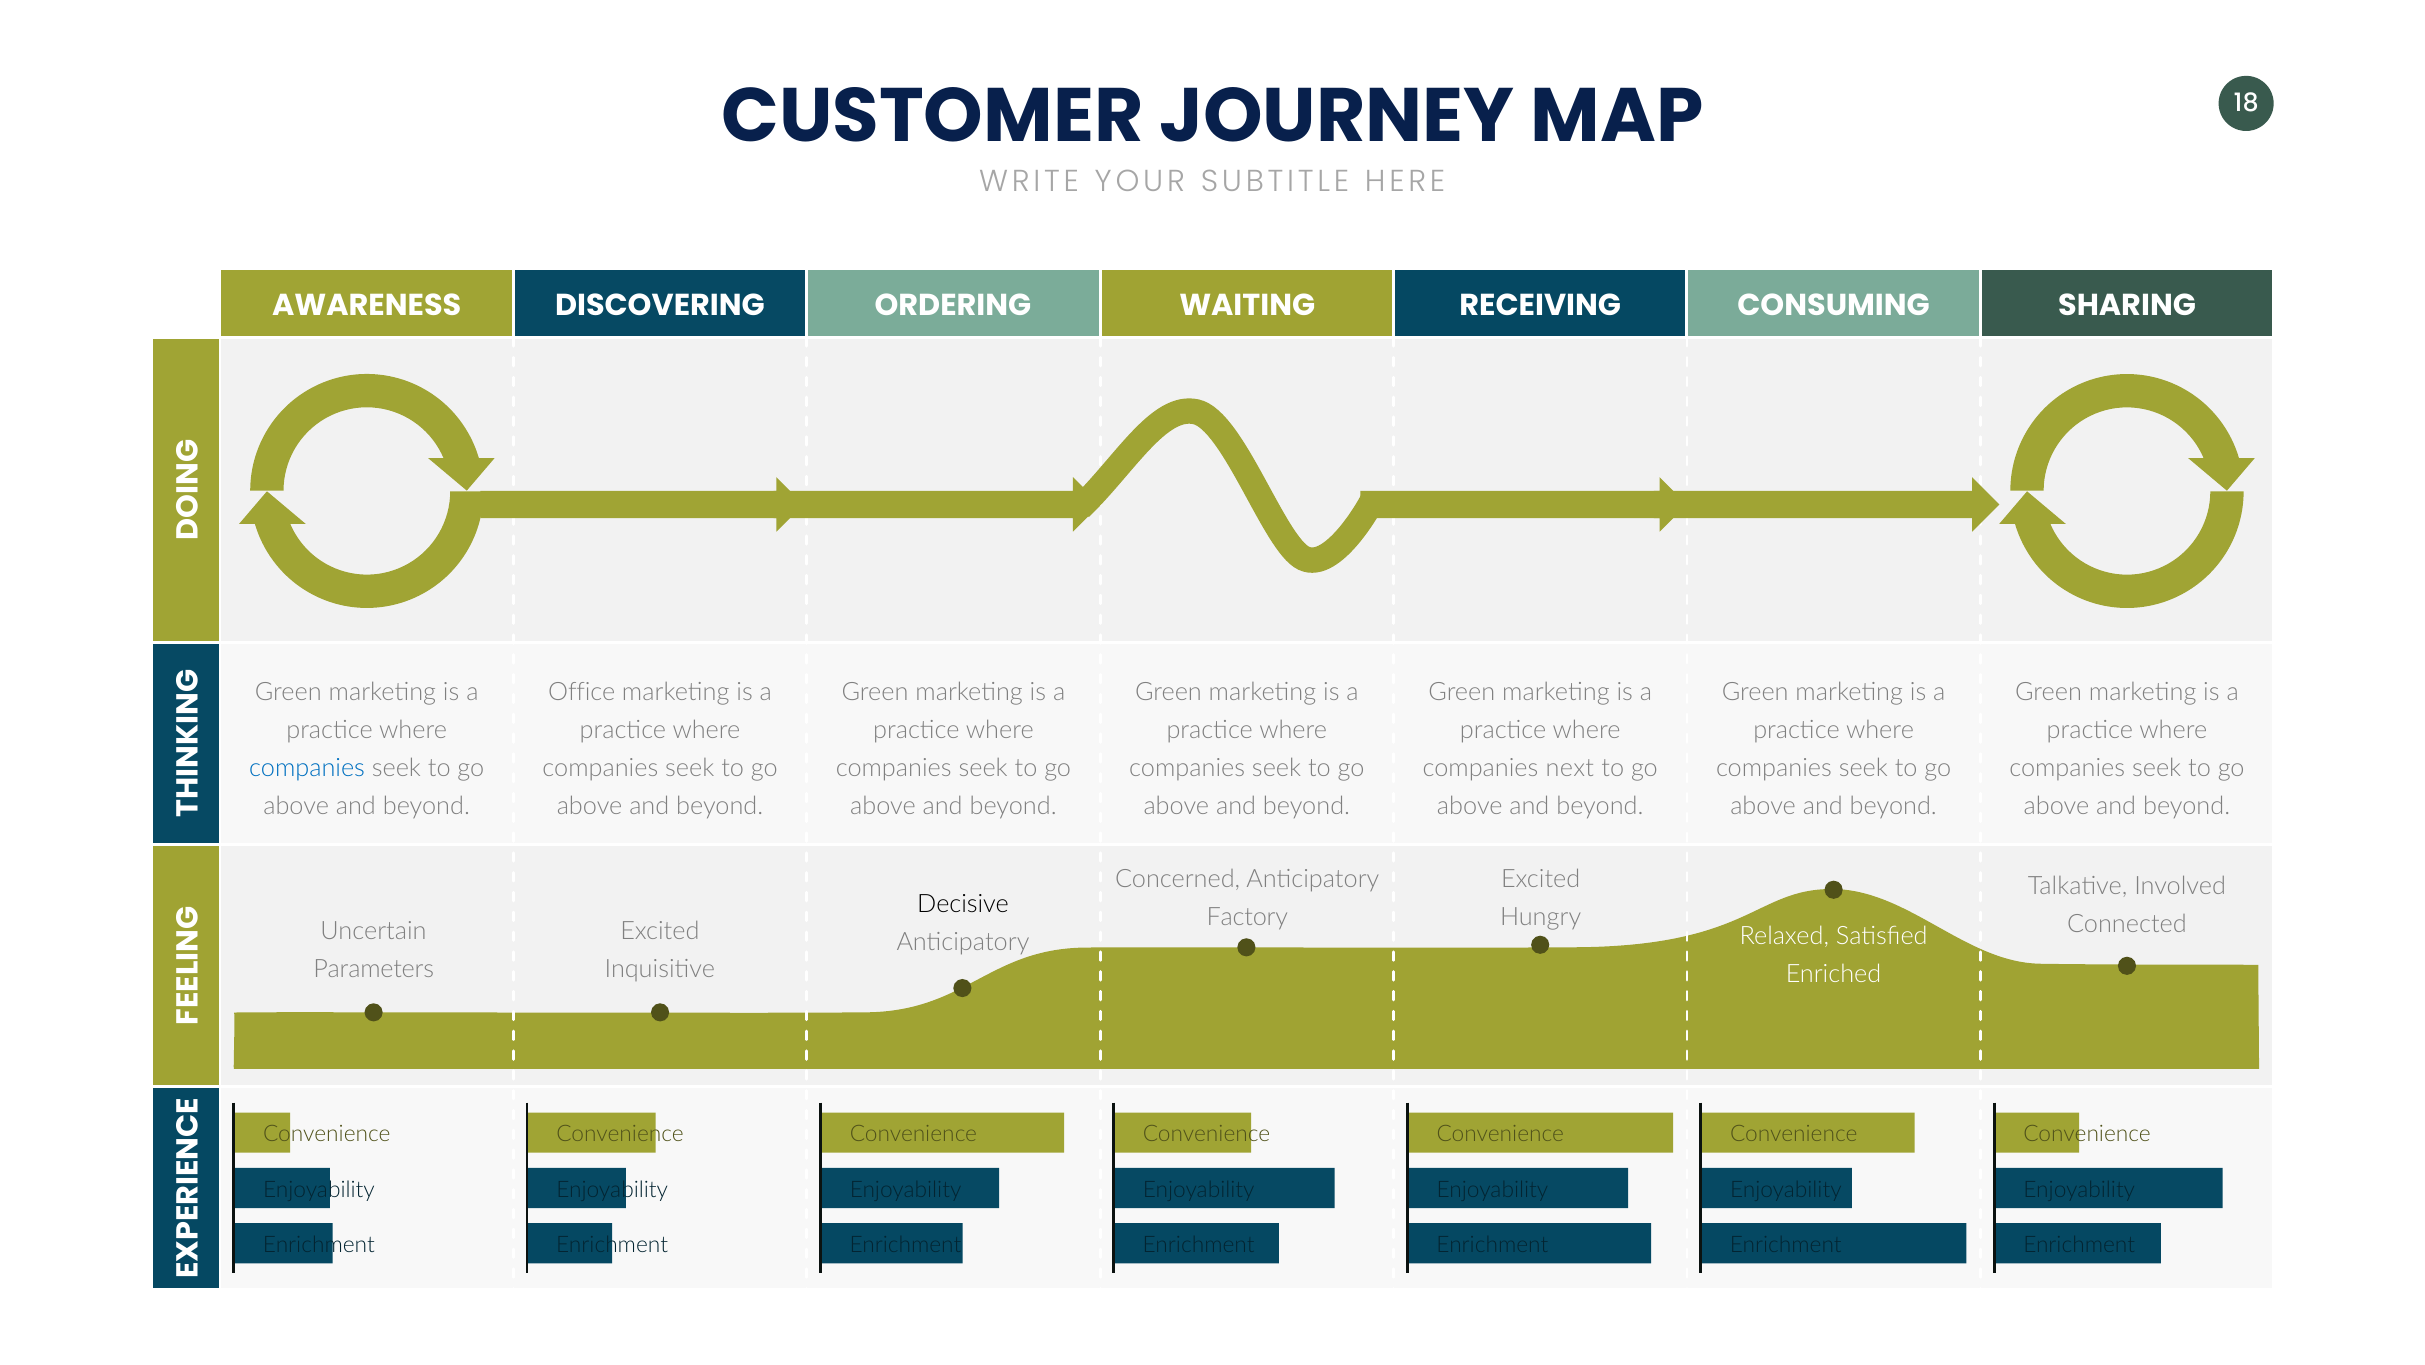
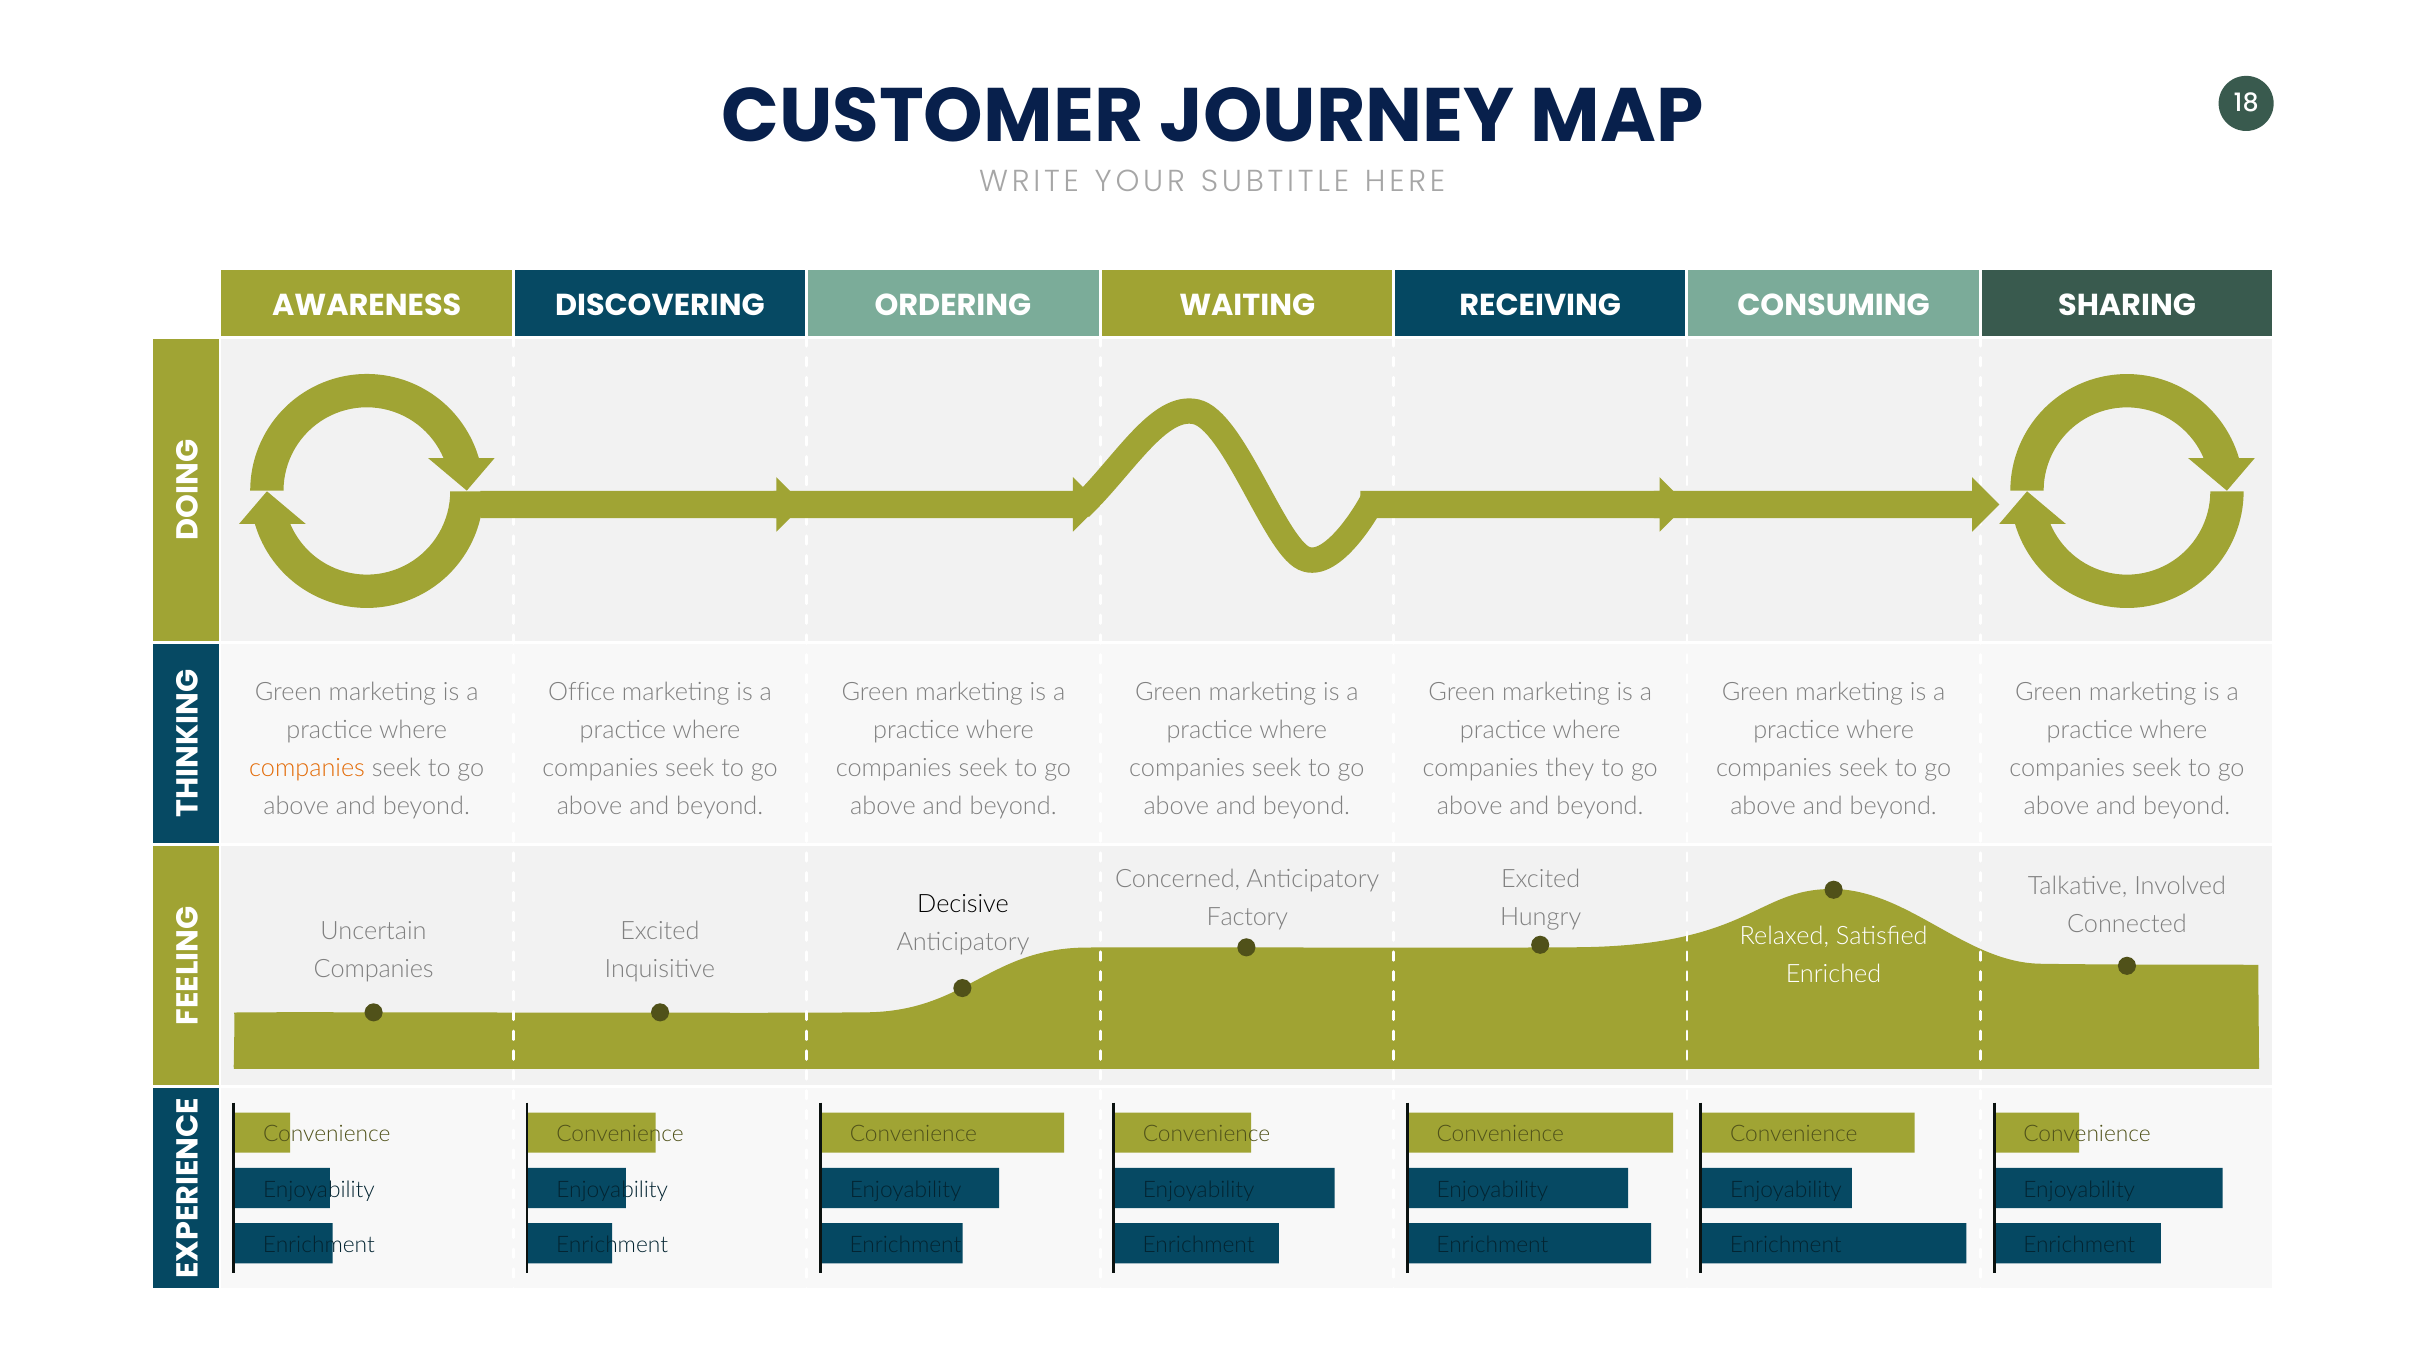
companies colour: blue -> orange (307, 768)
next: next -> they (1570, 768)
Parameters: Parameters -> Companies (374, 969)
